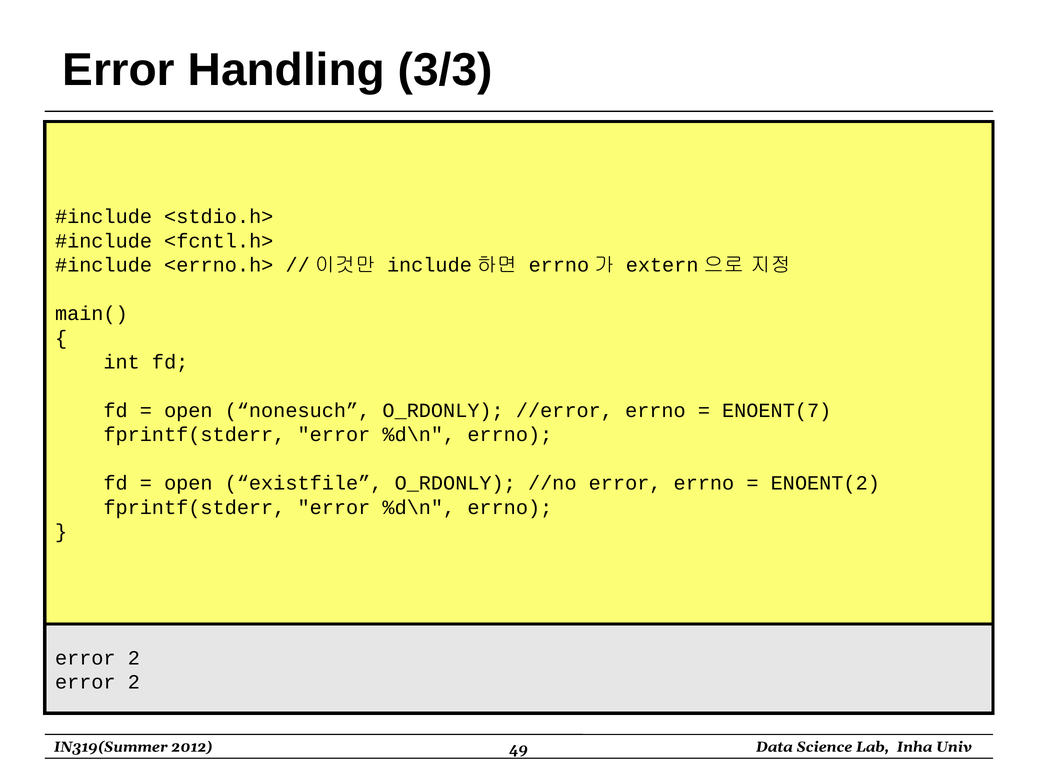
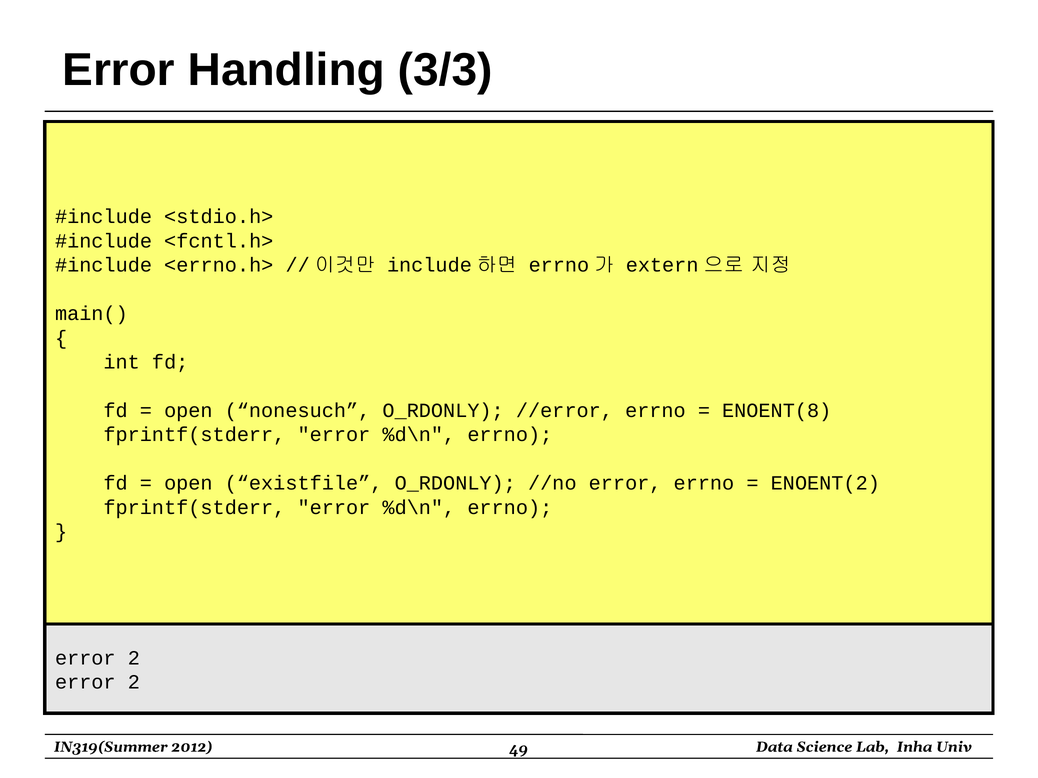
ENOENT(7: ENOENT(7 -> ENOENT(8 (777, 411)
